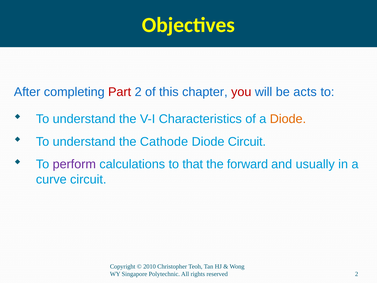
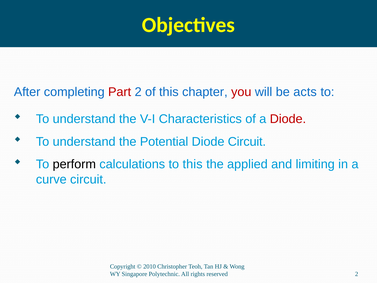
Diode colour: orange -> red (288, 119)
Cathode: Cathode -> Potential (164, 142)
perform colour: purple -> black (74, 164)
to that: that -> this (193, 164)
forward: forward -> applied (247, 164)
usually: usually -> limiting (315, 164)
